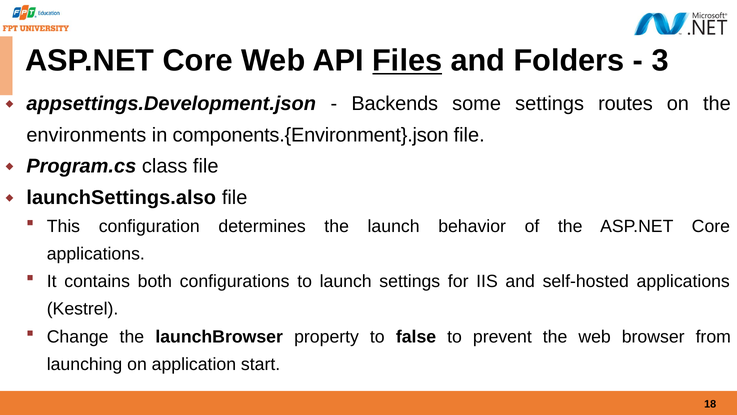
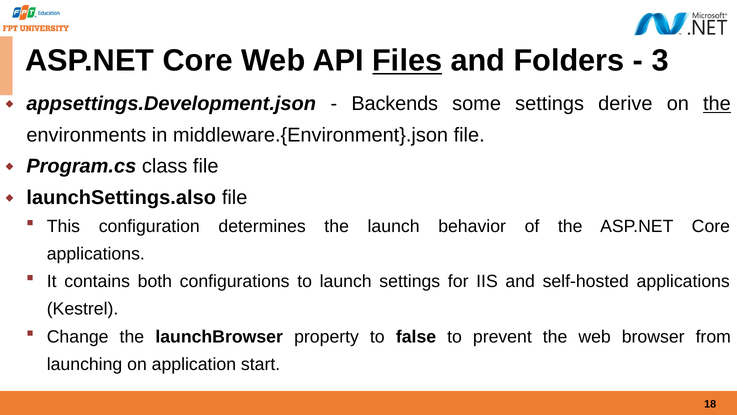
routes: routes -> derive (625, 104)
the underline: none -> present (717, 104)
components.{Environment}.json: components.{Environment}.json -> middleware.{Environment}.json (310, 135)
